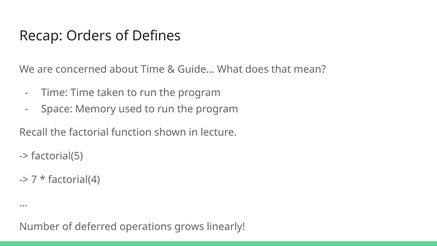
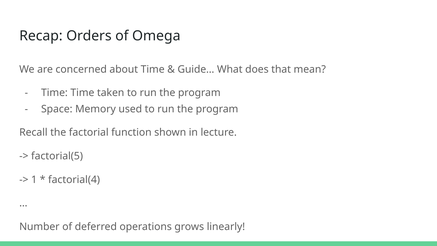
Defines: Defines -> Omega (156, 36)
7: 7 -> 1 (34, 180)
